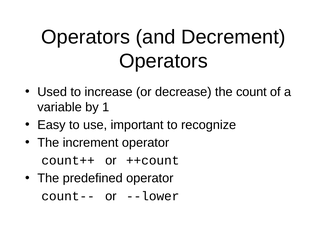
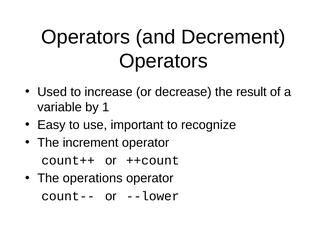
count: count -> result (251, 92)
predefined: predefined -> operations (93, 178)
